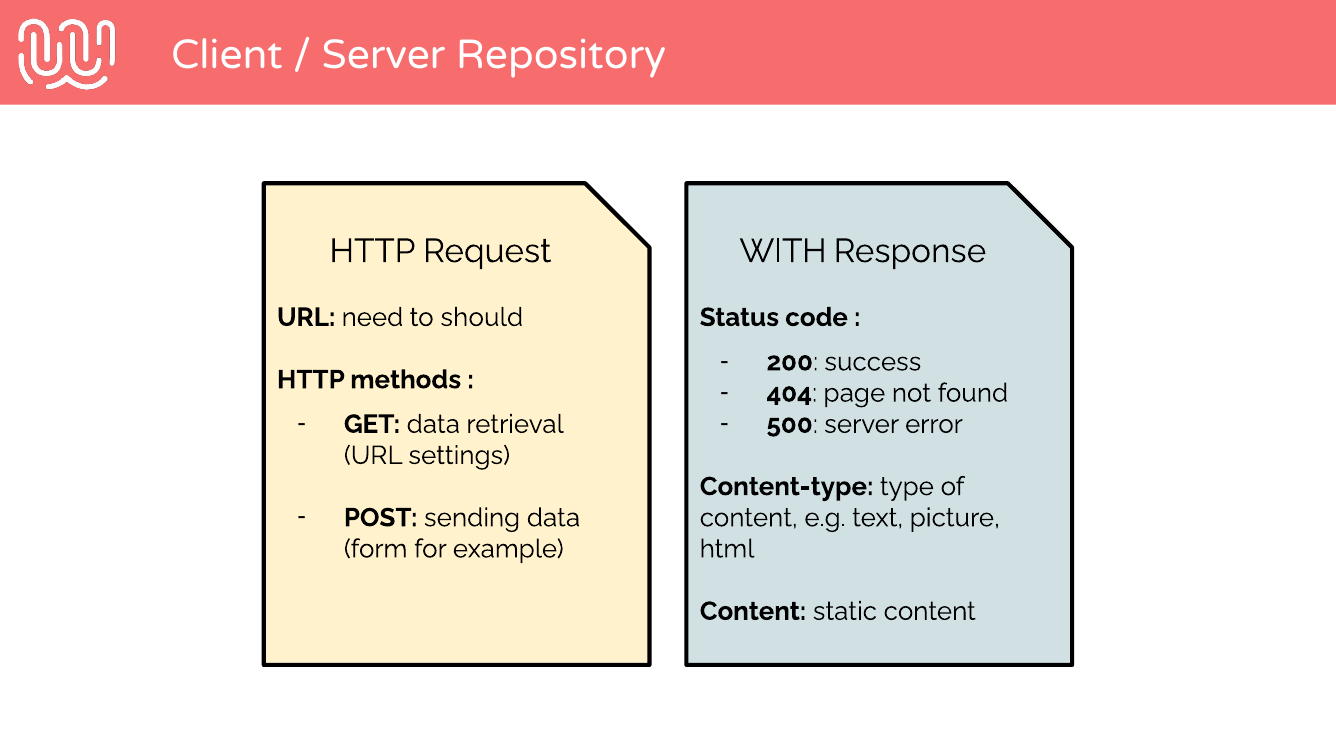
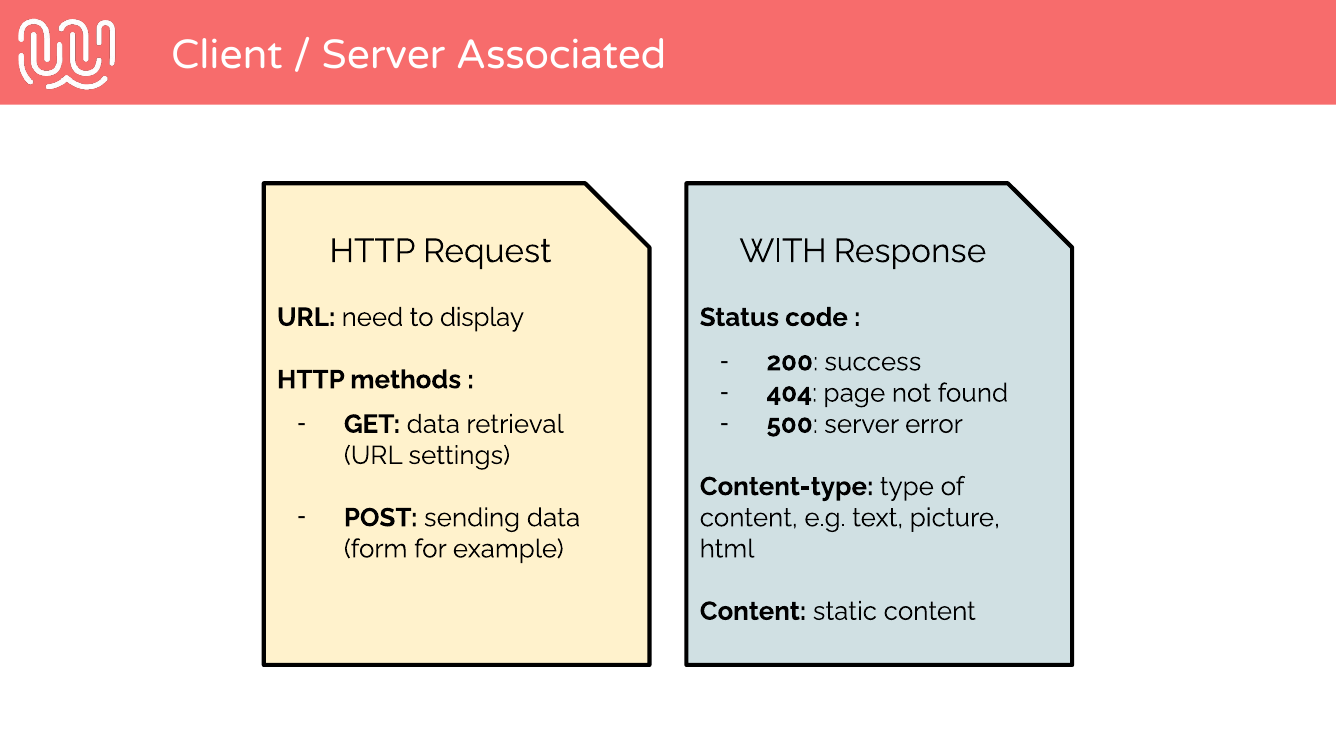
Repository: Repository -> Associated (561, 55)
should: should -> display (482, 318)
